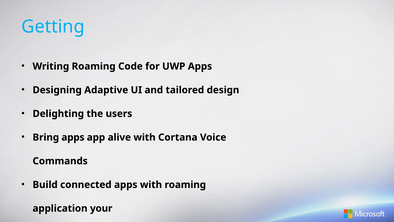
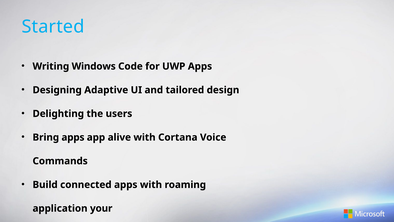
Getting: Getting -> Started (53, 27)
Writing Roaming: Roaming -> Windows (94, 66)
